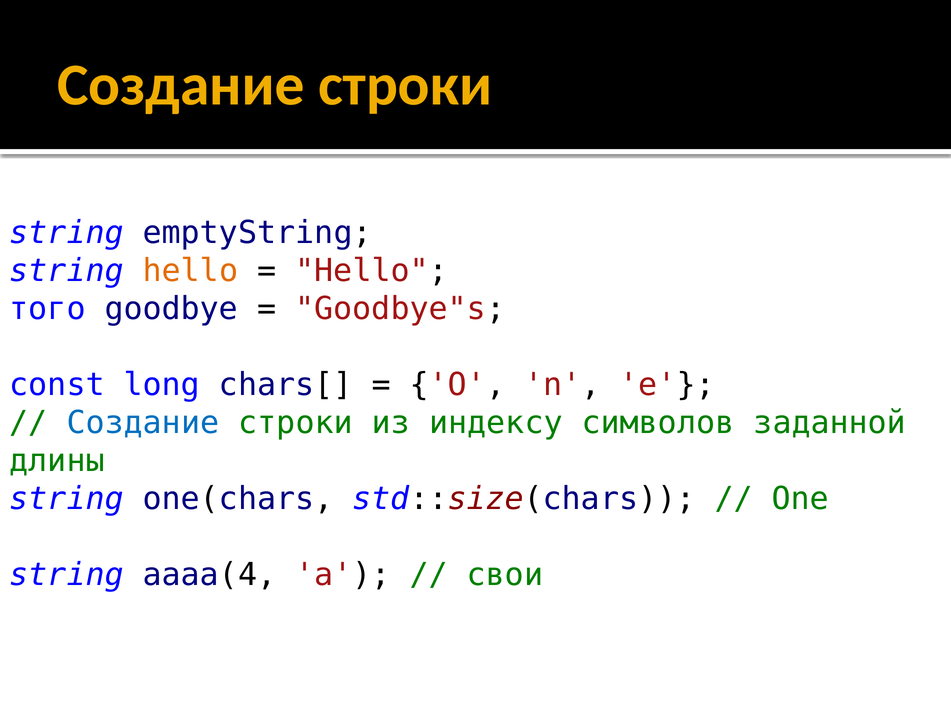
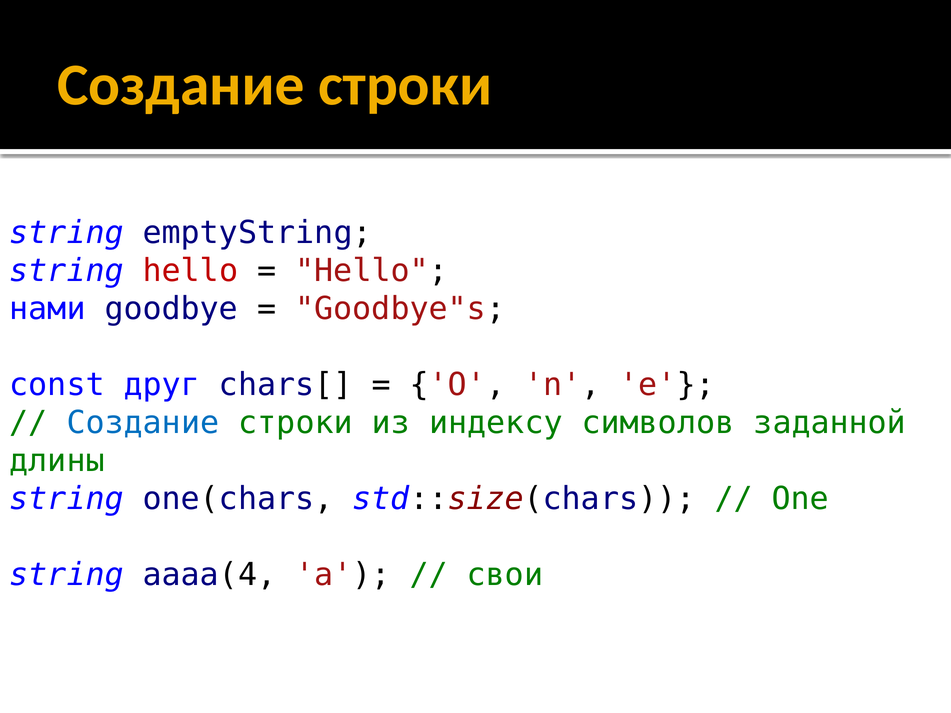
hello colour: orange -> red (190, 271)
того: того -> нами (47, 309)
long: long -> друг (162, 385)
